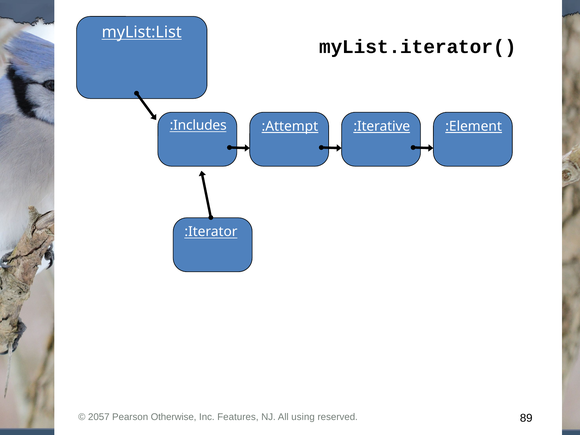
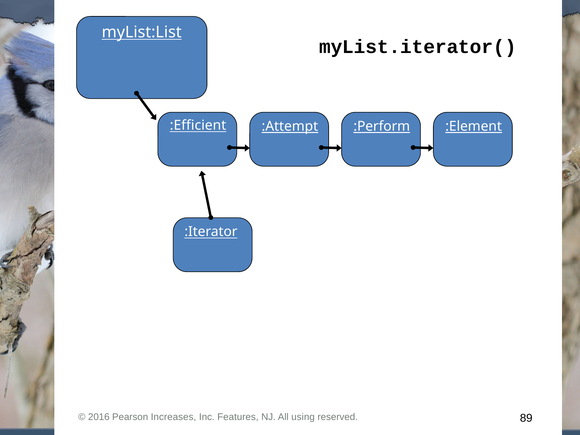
:Includes: :Includes -> :Efficient (198, 125)
:Iterative: :Iterative -> :Perform (382, 126)
2057: 2057 -> 2016 (99, 417)
Otherwise: Otherwise -> Increases (174, 417)
